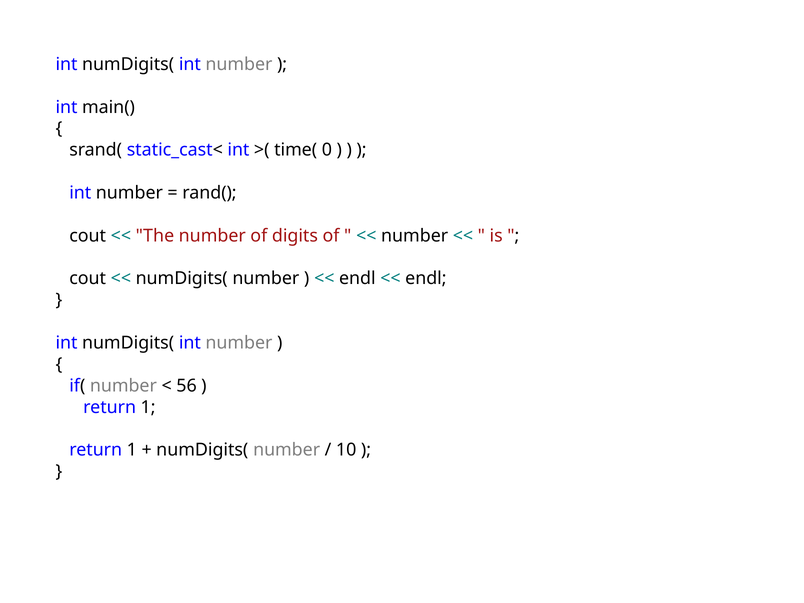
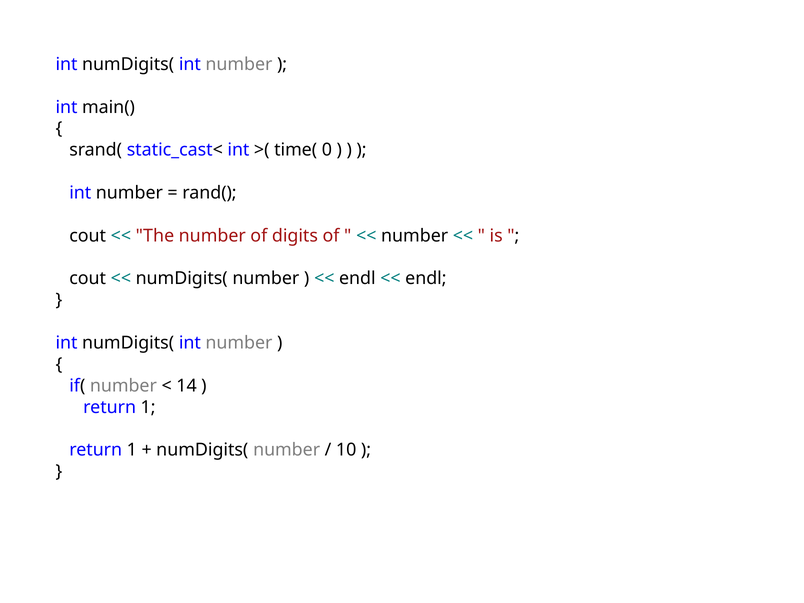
56: 56 -> 14 (187, 386)
